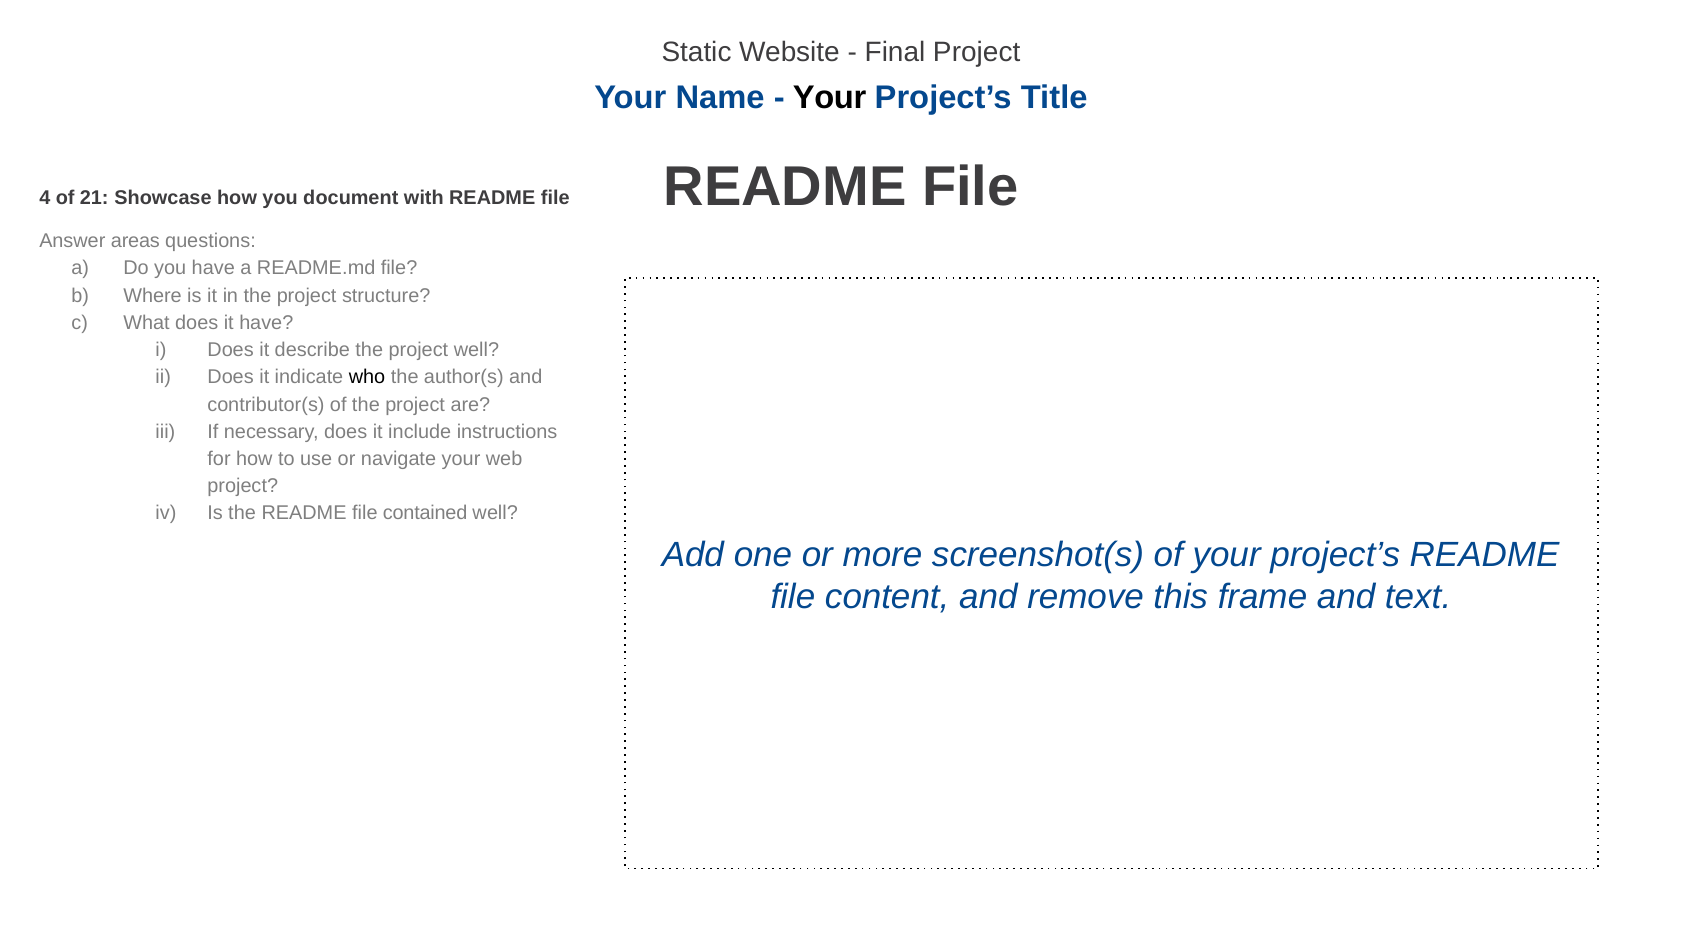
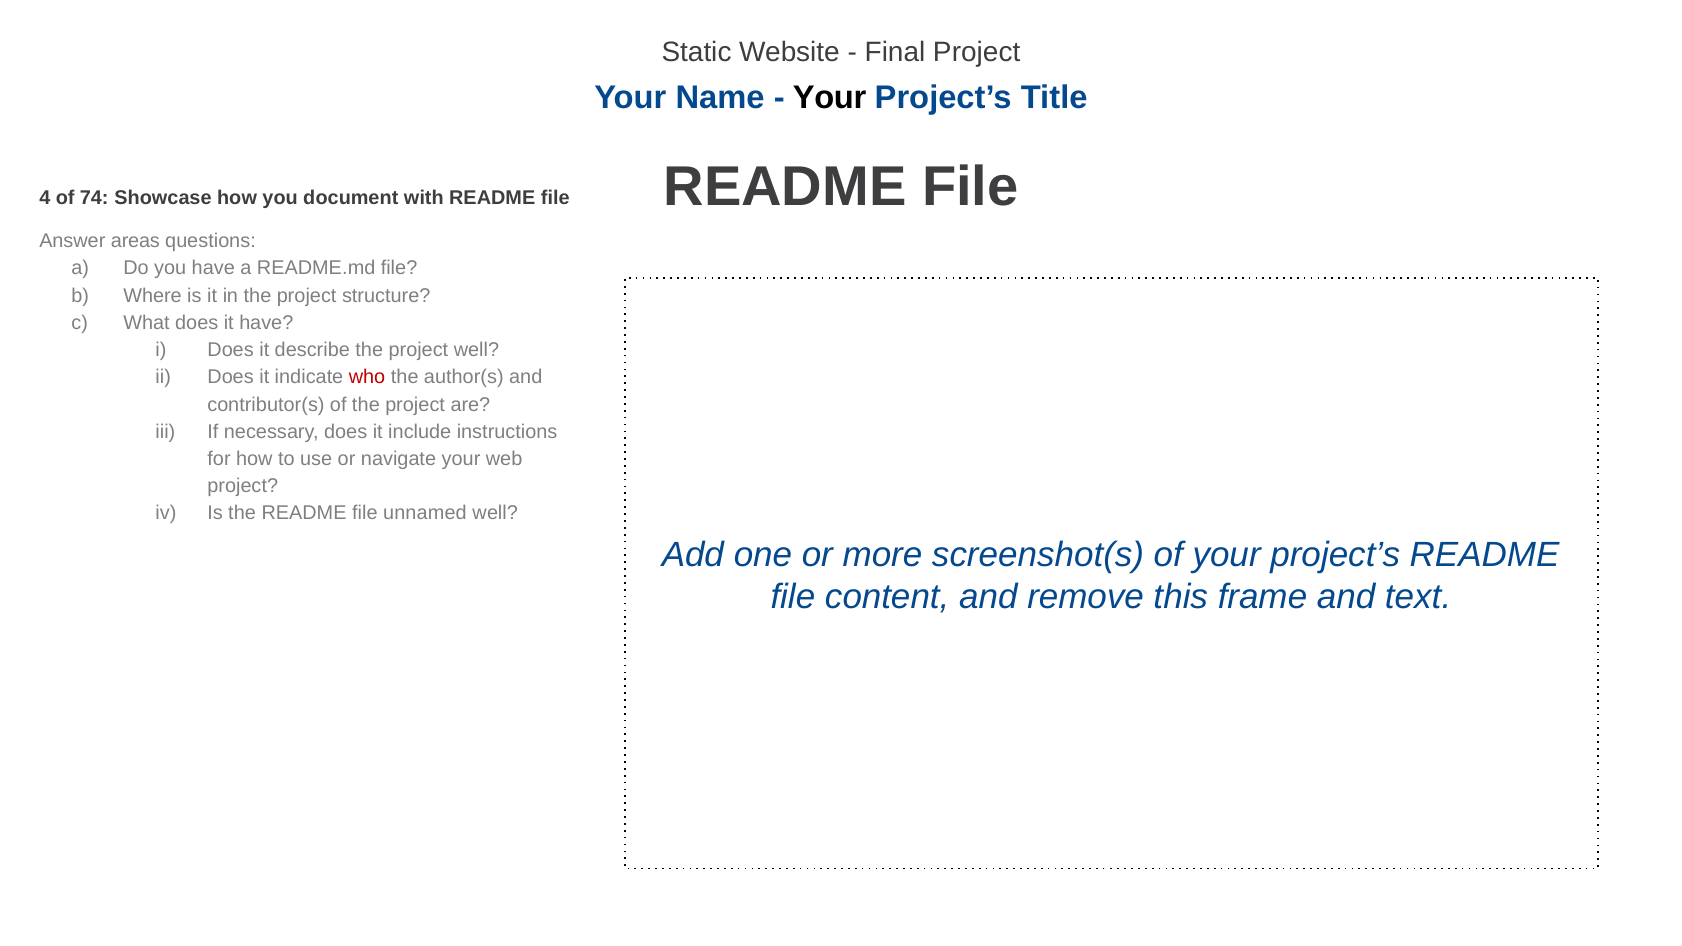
21: 21 -> 74 (94, 198)
who colour: black -> red (367, 377)
contained: contained -> unnamed (425, 513)
